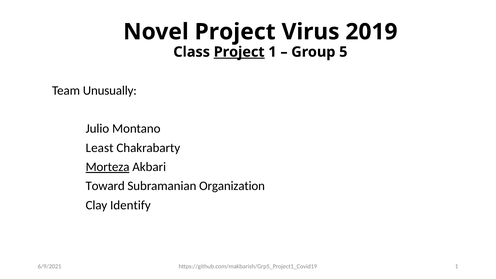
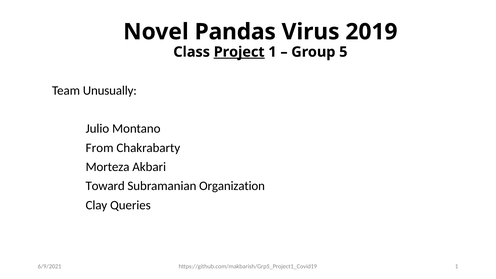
Novel Project: Project -> Pandas (235, 32)
Least: Least -> From (100, 148)
Morteza underline: present -> none (108, 167)
Identify: Identify -> Queries (130, 205)
